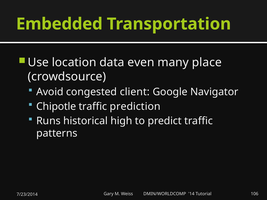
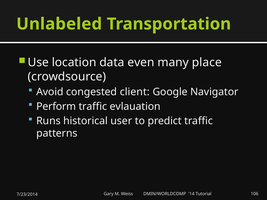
Embedded: Embedded -> Unlabeled (59, 24)
Chipotle: Chipotle -> Perform (56, 107)
prediction: prediction -> evlauation (135, 107)
high: high -> user (121, 121)
